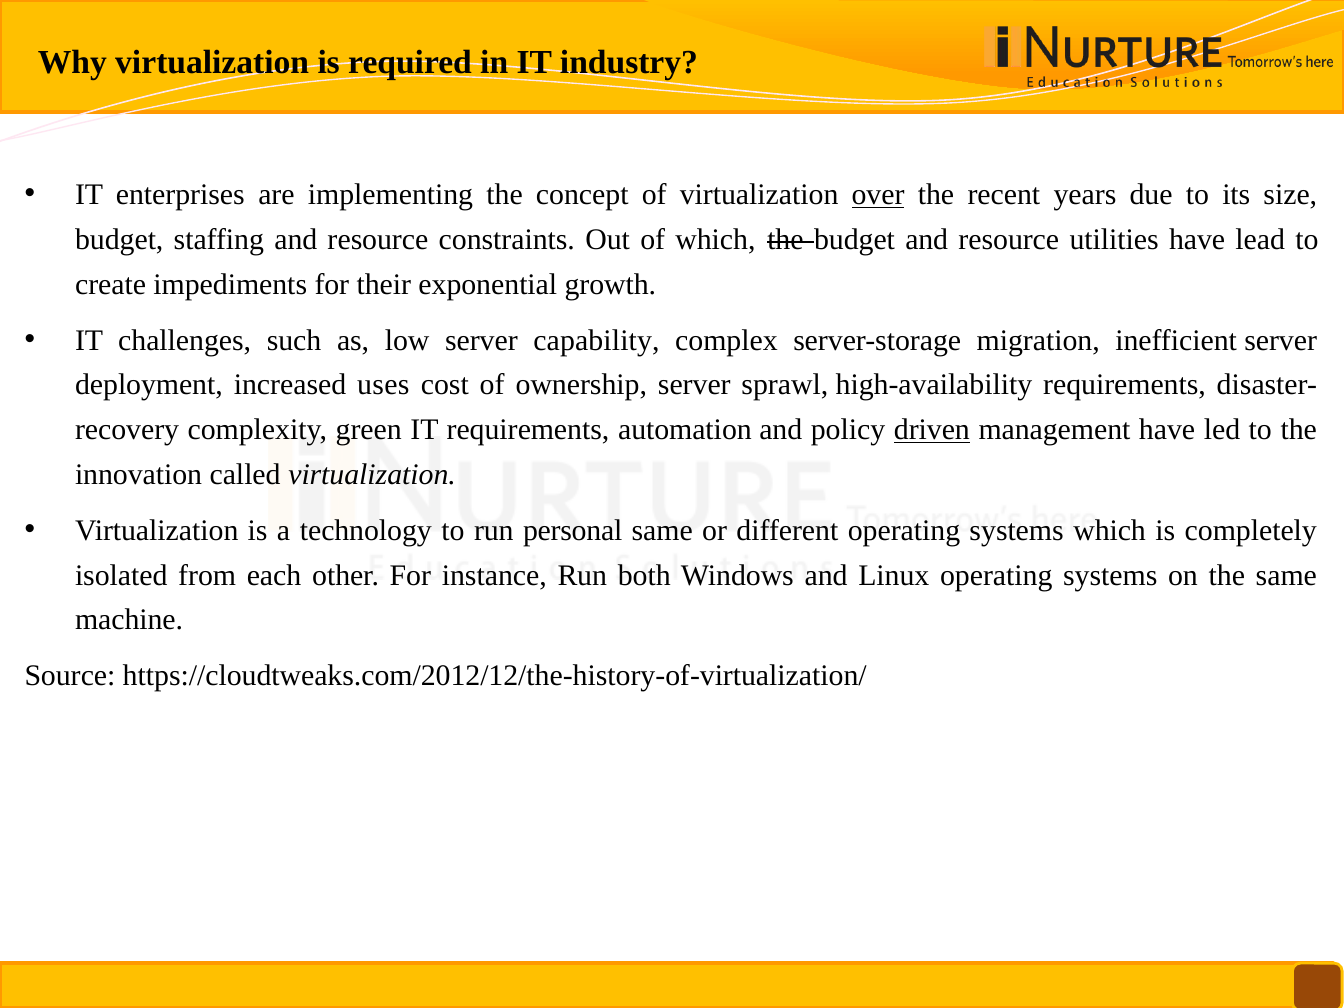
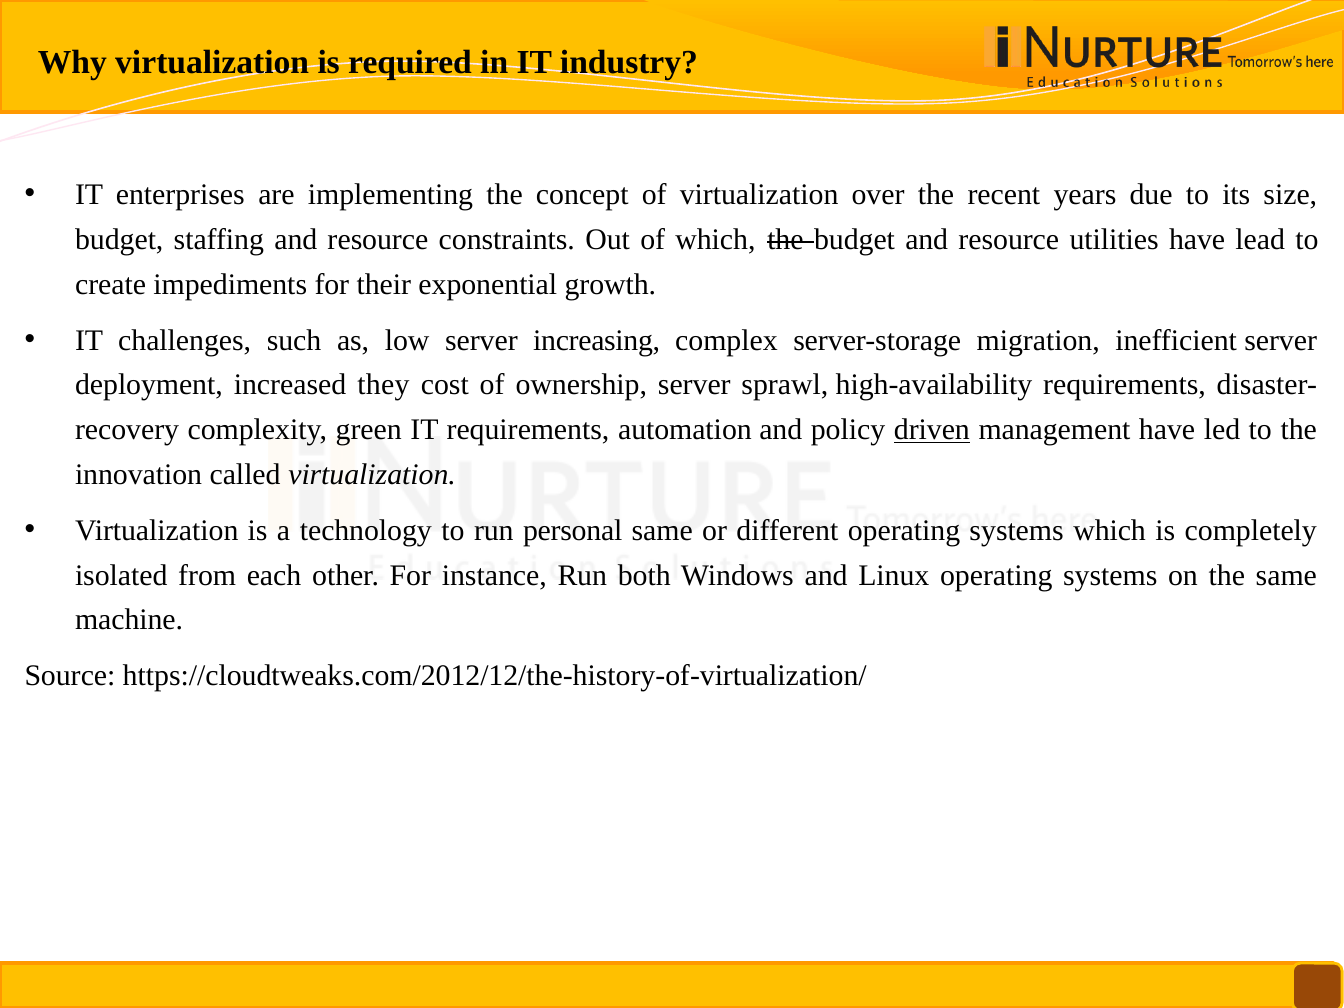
over underline: present -> none (878, 195)
capability: capability -> increasing (597, 340)
uses: uses -> they (383, 385)
